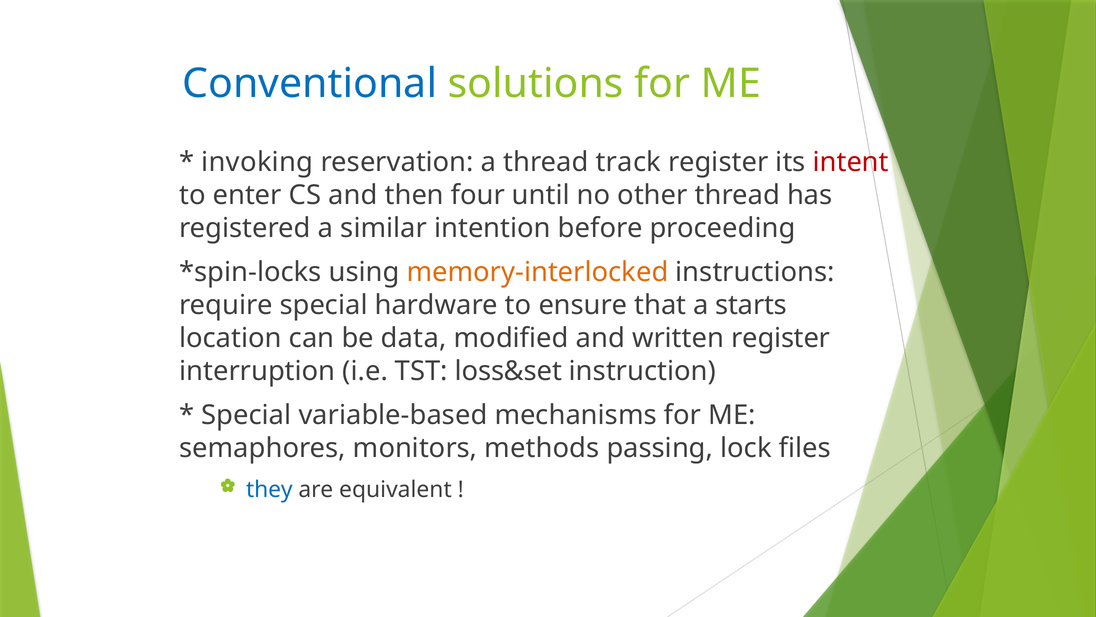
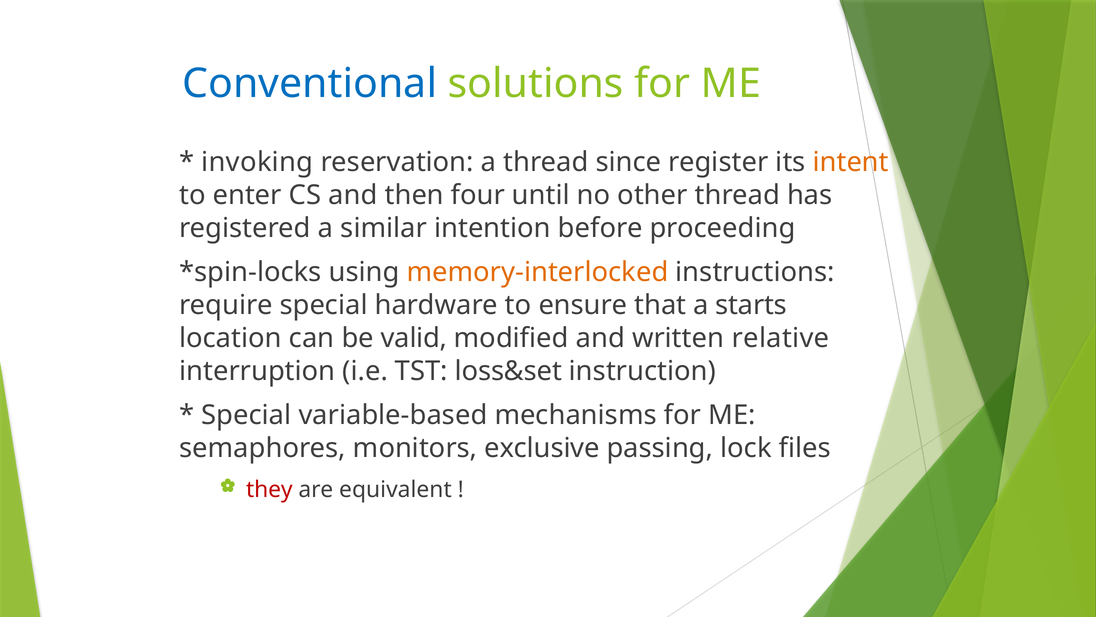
track: track -> since (629, 162)
intent colour: red -> orange (851, 162)
data: data -> valid (414, 338)
written register: register -> relative (780, 338)
methods: methods -> exclusive (542, 448)
they colour: blue -> red (269, 489)
